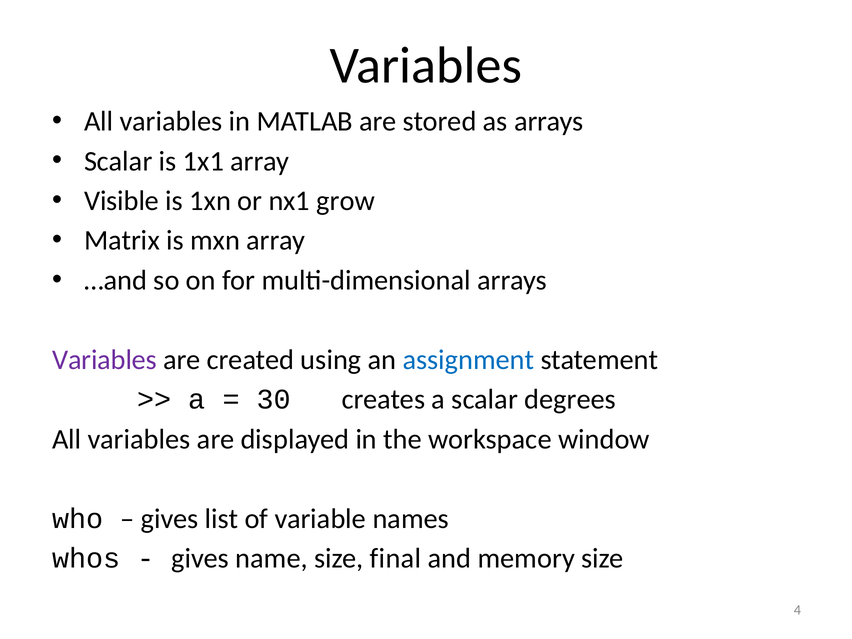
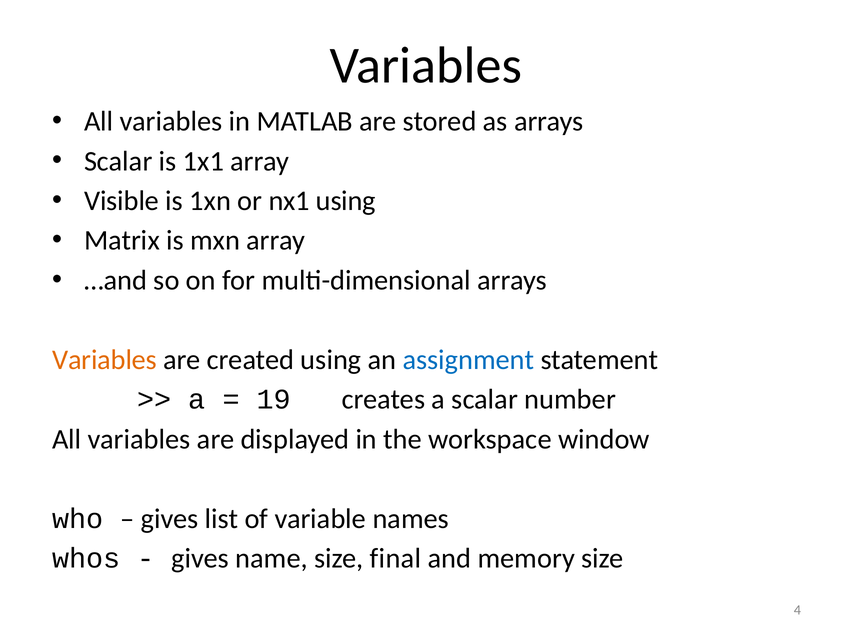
nx1 grow: grow -> using (346, 201)
Variables colour: purple -> orange (105, 360)
30: 30 -> 19 (274, 400)
degrees: degrees -> number (570, 400)
